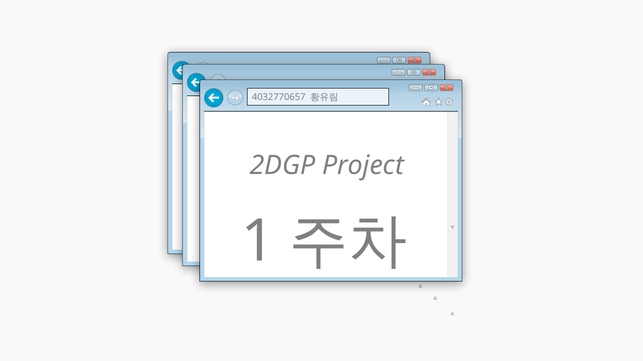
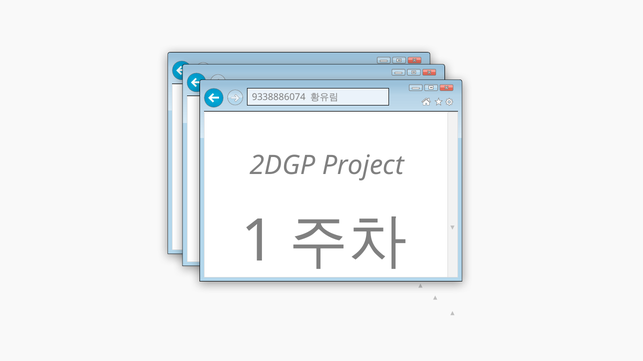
4032770657: 4032770657 -> 9338886074 (279, 97)
